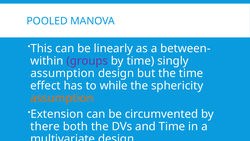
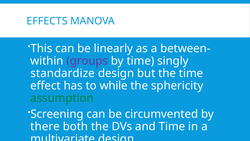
POOLED: POOLED -> EFFECTS (47, 21)
assumption: assumption -> standardize (63, 73)
assumption colour: orange -> green (62, 98)
Extension: Extension -> Screening (57, 114)
